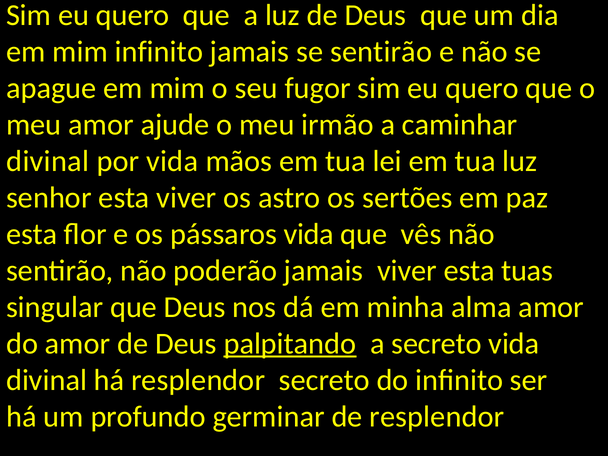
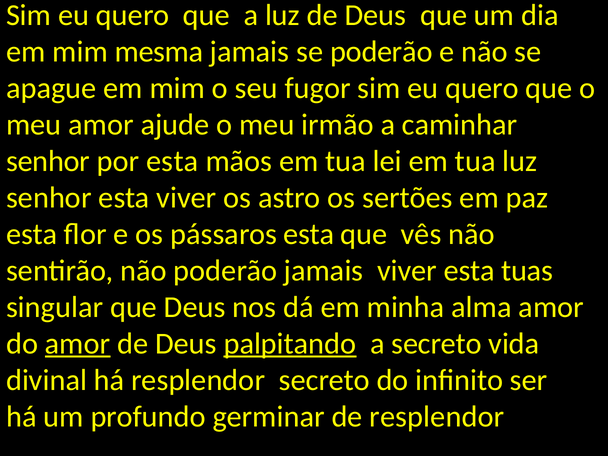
mim infinito: infinito -> mesma (159, 52)
se sentirão: sentirão -> poderão (381, 52)
divinal: divinal -> senhor (48, 161)
por vida: vida -> esta (172, 161)
pássaros vida: vida -> esta (309, 234)
amor underline: none -> present (78, 344)
